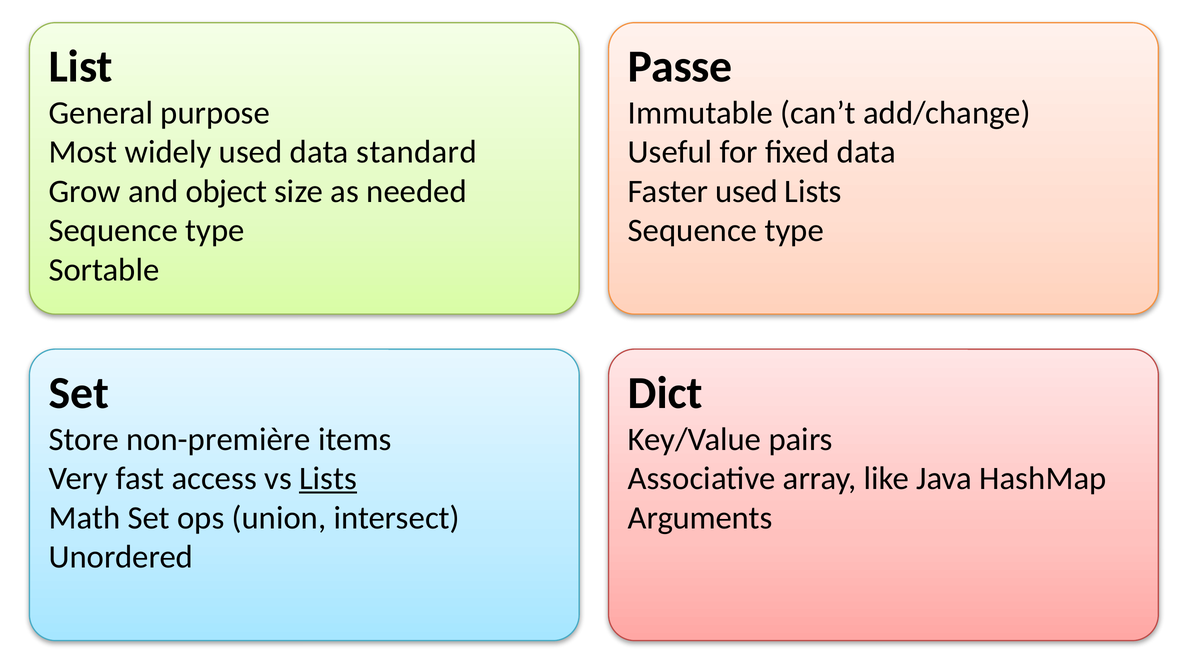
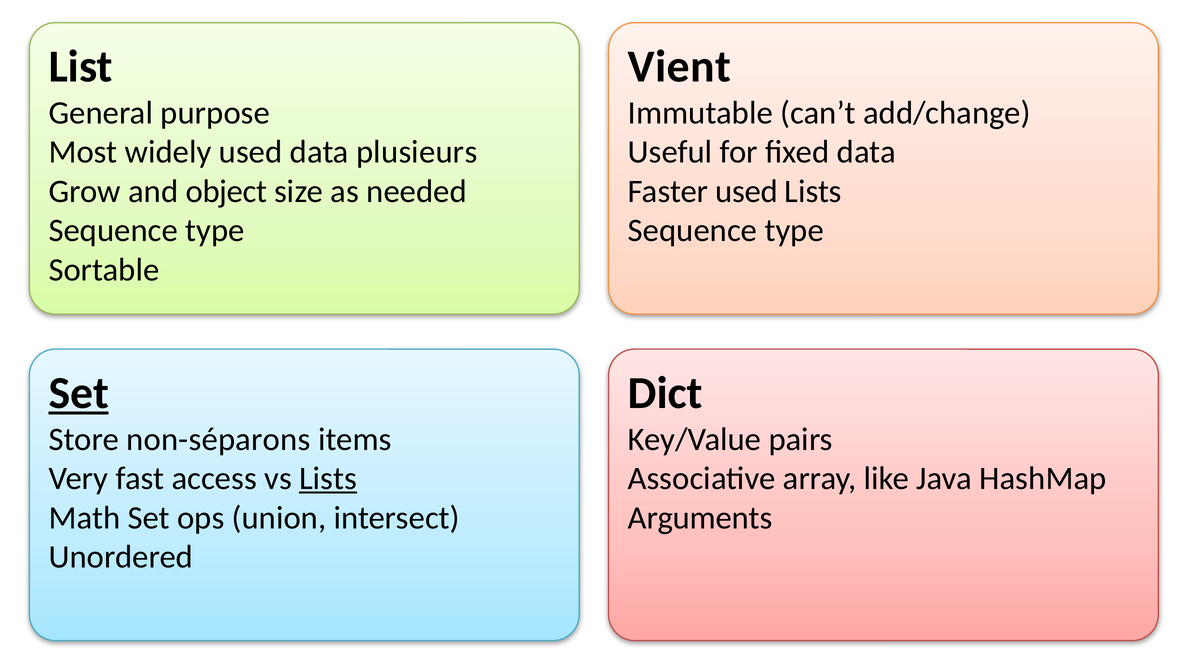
Passe: Passe -> Vient (679, 67)
standard: standard -> plusieurs (417, 152)
Set underline: none -> present (79, 394)
non-première: non-première -> non-séparons (218, 440)
